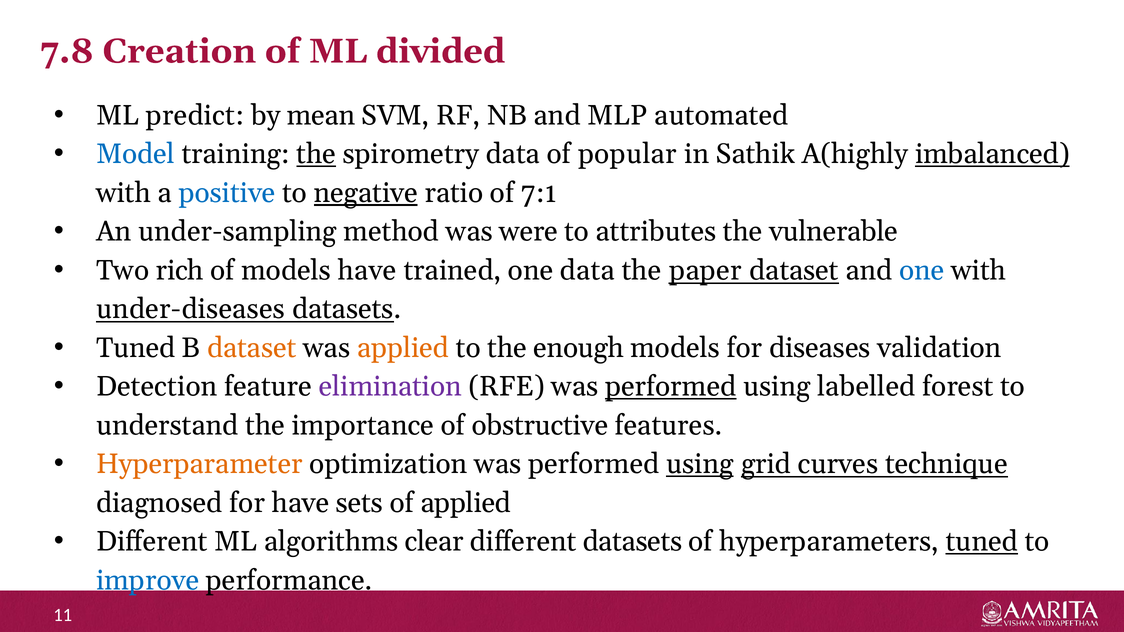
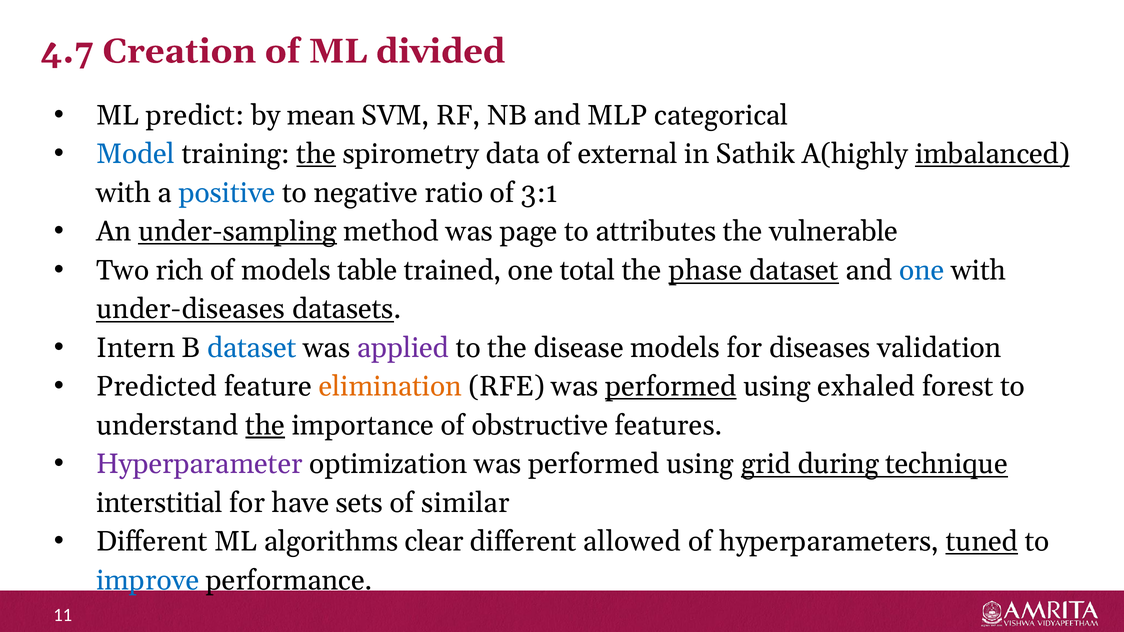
7.8: 7.8 -> 4.7 (67, 51)
automated: automated -> categorical (721, 115)
popular: popular -> external (628, 154)
negative underline: present -> none (366, 193)
7:1: 7:1 -> 3:1 (539, 193)
under-sampling underline: none -> present (238, 232)
were: were -> page (529, 232)
models have: have -> table (367, 271)
one data: data -> total (588, 271)
paper: paper -> phase (705, 271)
Tuned: Tuned -> Intern (136, 348)
dataset colour: orange -> blue (252, 348)
applied colour: orange -> purple (403, 348)
enough: enough -> disease (579, 348)
Detection: Detection -> Predicted (157, 387)
elimination colour: purple -> orange (390, 387)
labelled: labelled -> exhaled (866, 387)
the underline: none -> present (265, 426)
Hyperparameter colour: orange -> purple (199, 464)
using underline: present -> none (700, 464)
curves: curves -> during (838, 464)
diagnosed: diagnosed -> interstitial (159, 503)
of applied: applied -> similar (466, 503)
different datasets: datasets -> allowed (632, 542)
